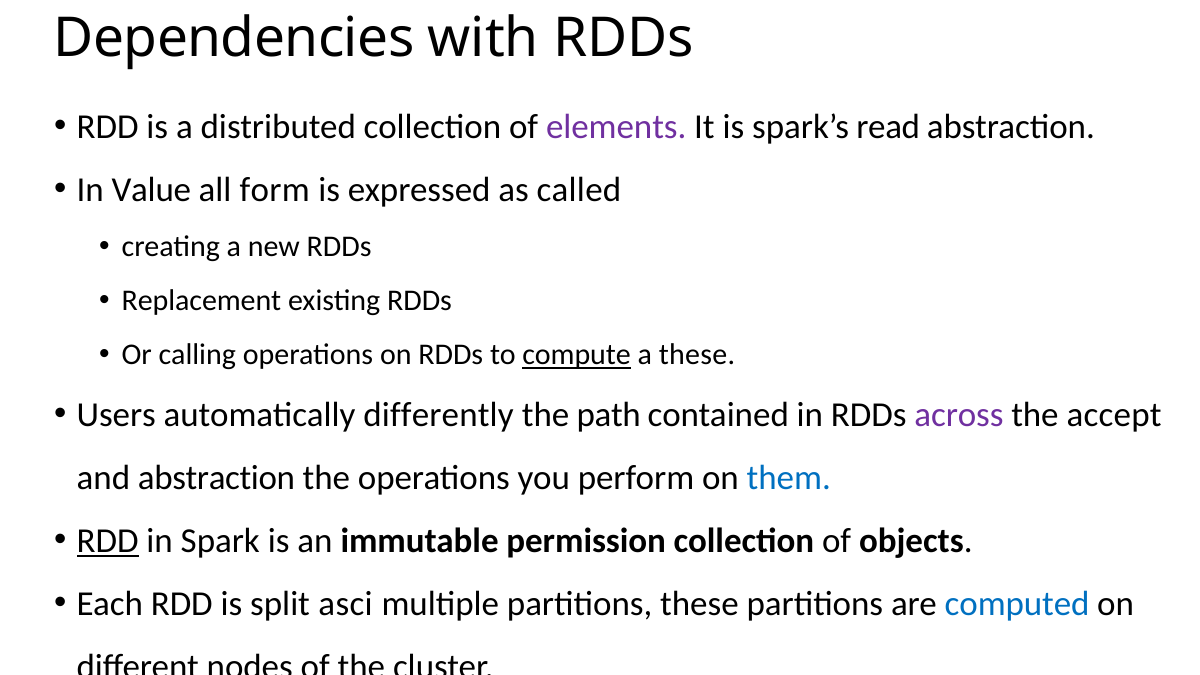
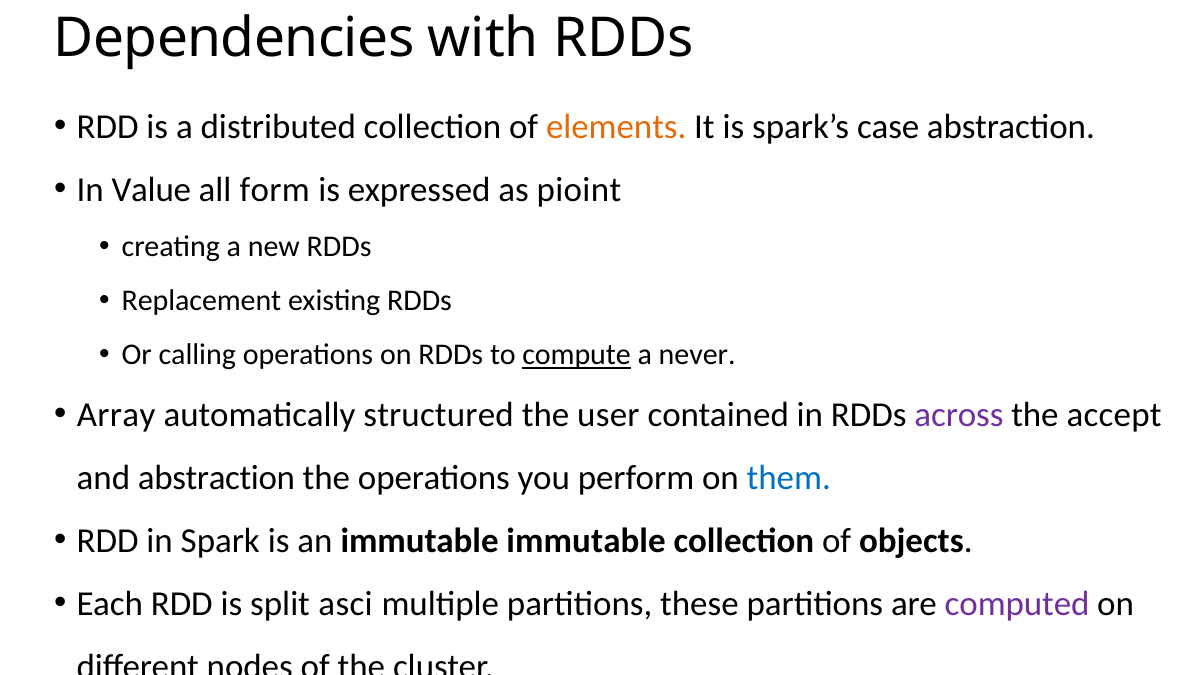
elements colour: purple -> orange (616, 127)
read: read -> case (888, 127)
called: called -> pioint (579, 190)
a these: these -> never (697, 355)
Users: Users -> Array (116, 415)
differently: differently -> structured (439, 415)
path: path -> user (608, 415)
RDD underline: present -> none (108, 541)
immutable permission: permission -> immutable (586, 541)
computed colour: blue -> purple (1017, 604)
